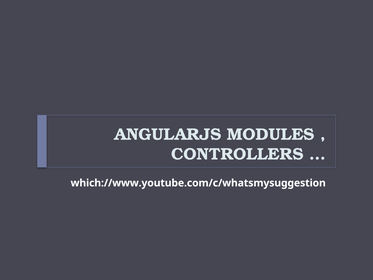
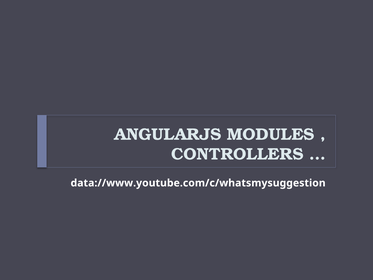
which://www.youtube.com/c/whatsmysuggestion: which://www.youtube.com/c/whatsmysuggestion -> data://www.youtube.com/c/whatsmysuggestion (198, 183)
